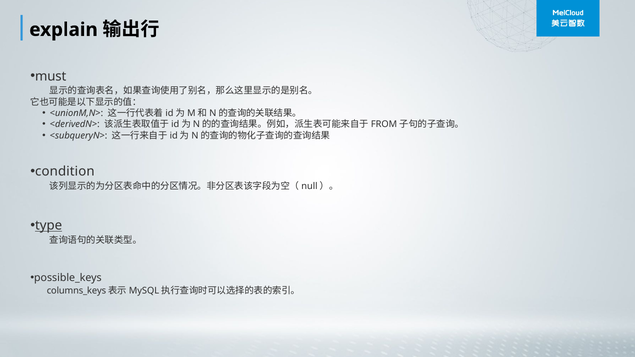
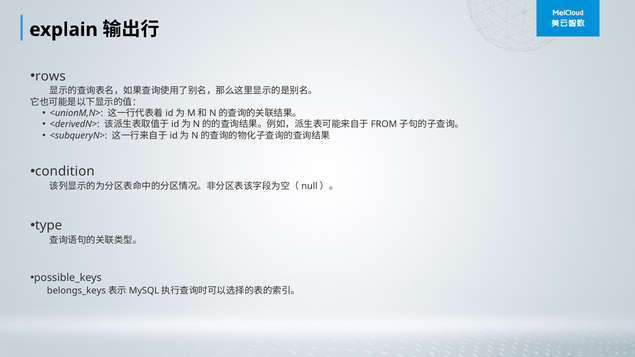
must: must -> rows (51, 76)
type underline: present -> none (49, 226)
columns_keys: columns_keys -> belongs_keys (76, 291)
